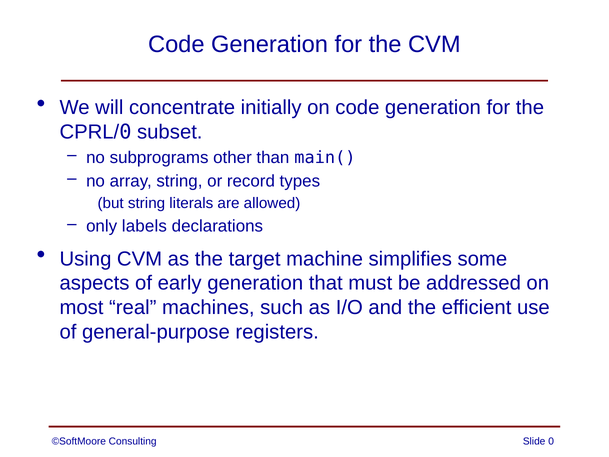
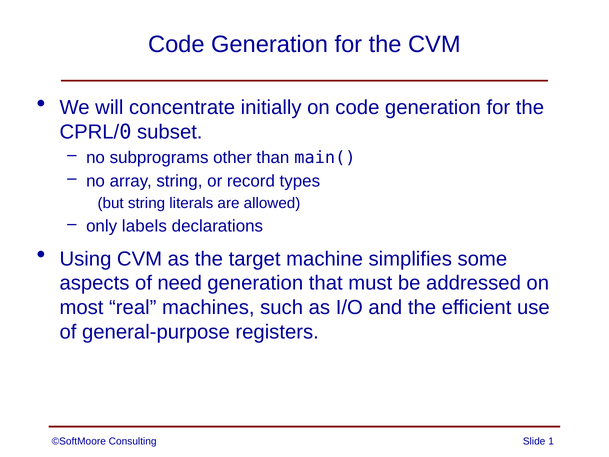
early: early -> need (180, 283)
0: 0 -> 1 (551, 441)
